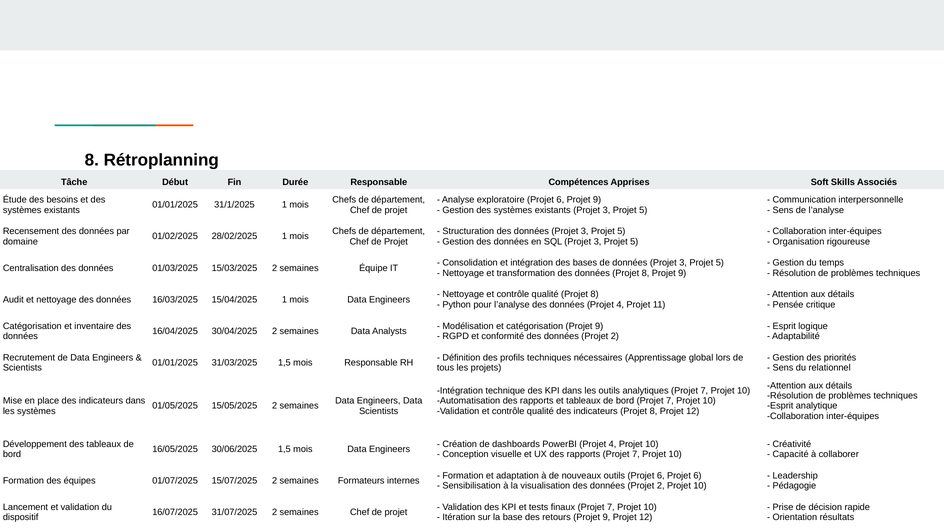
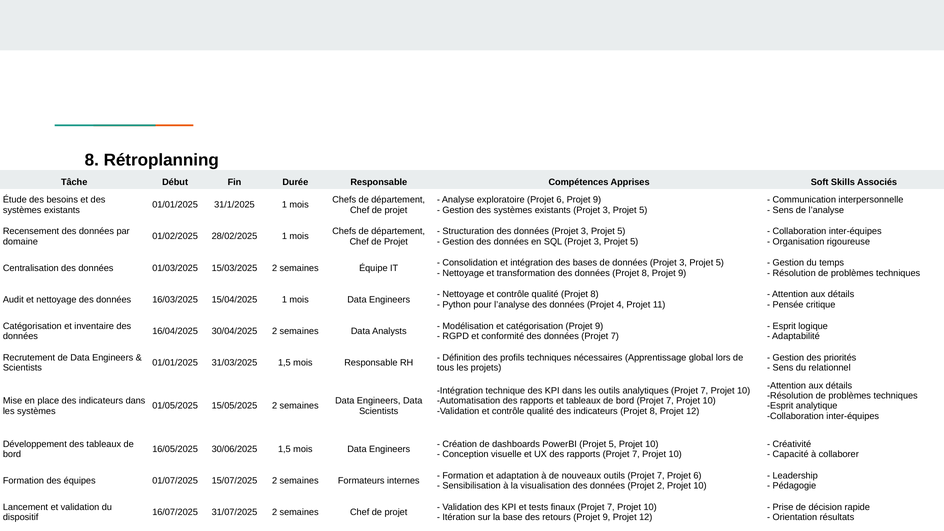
2: 2 -> 7 (615, 336)
PowerBI Projet 4: 4 -> 5 (613, 444)
outils Projet 6: 6 -> 7 (661, 476)
